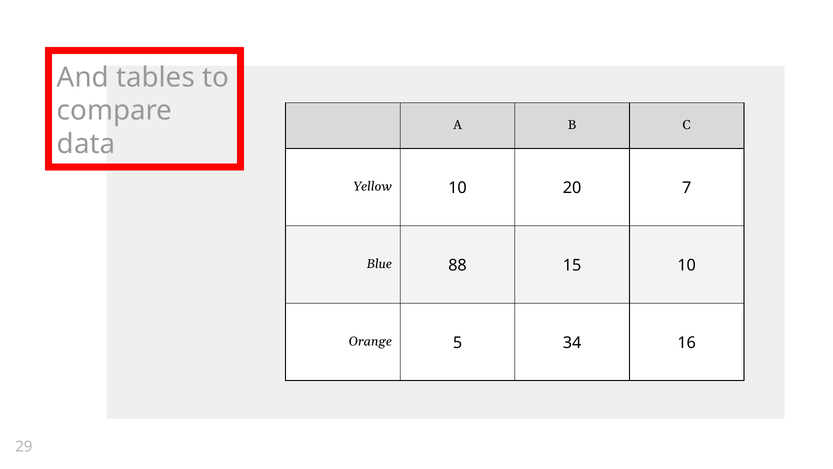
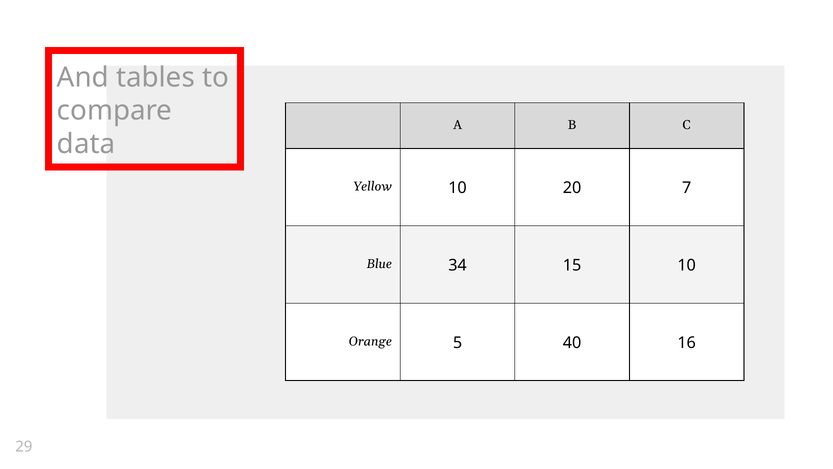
88: 88 -> 34 (458, 265)
34: 34 -> 40 (572, 342)
